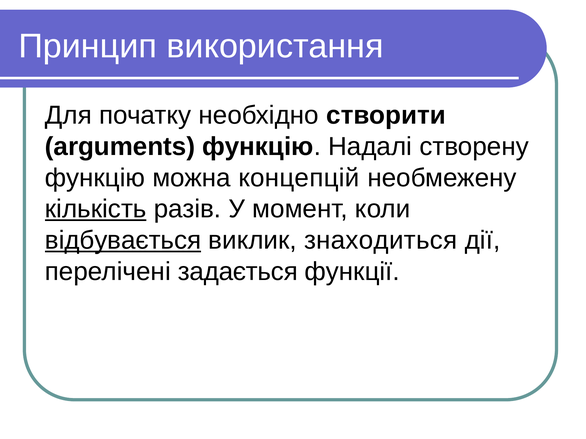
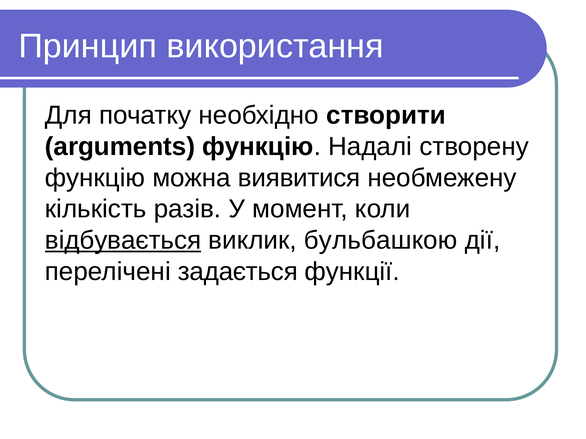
концепцій: концепцій -> виявитися (299, 178)
кількість underline: present -> none (96, 209)
знаходиться: знаходиться -> бульбашкою (381, 241)
